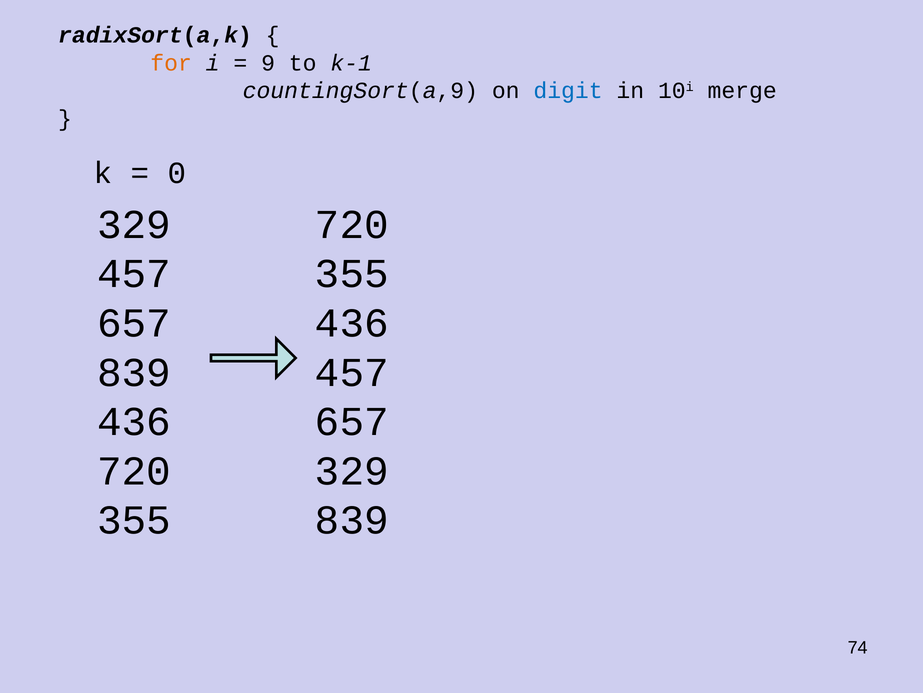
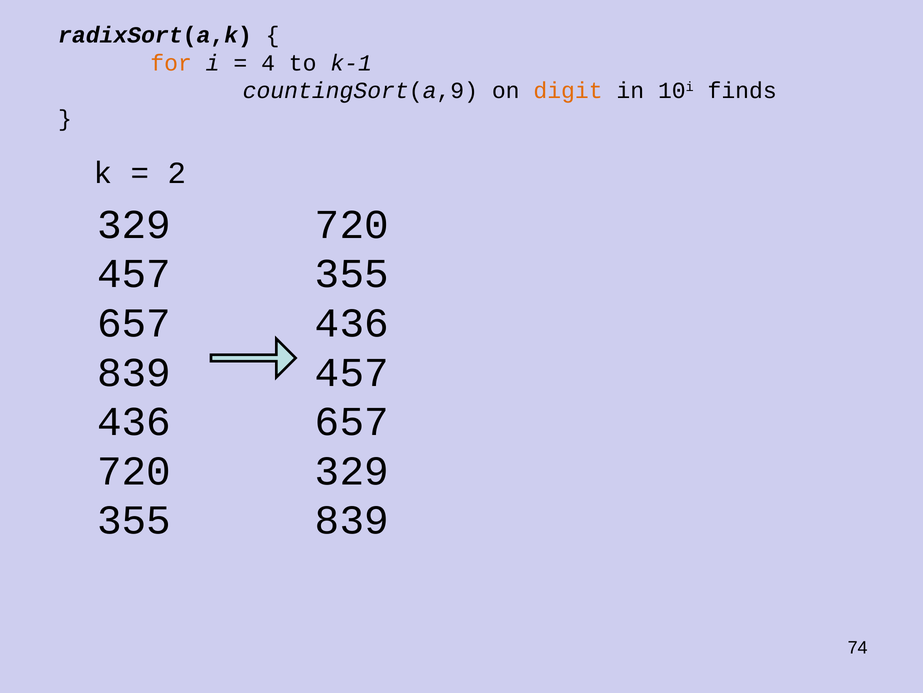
9: 9 -> 4 (268, 63)
digit colour: blue -> orange (568, 91)
merge: merge -> finds (742, 91)
0: 0 -> 2 (177, 173)
